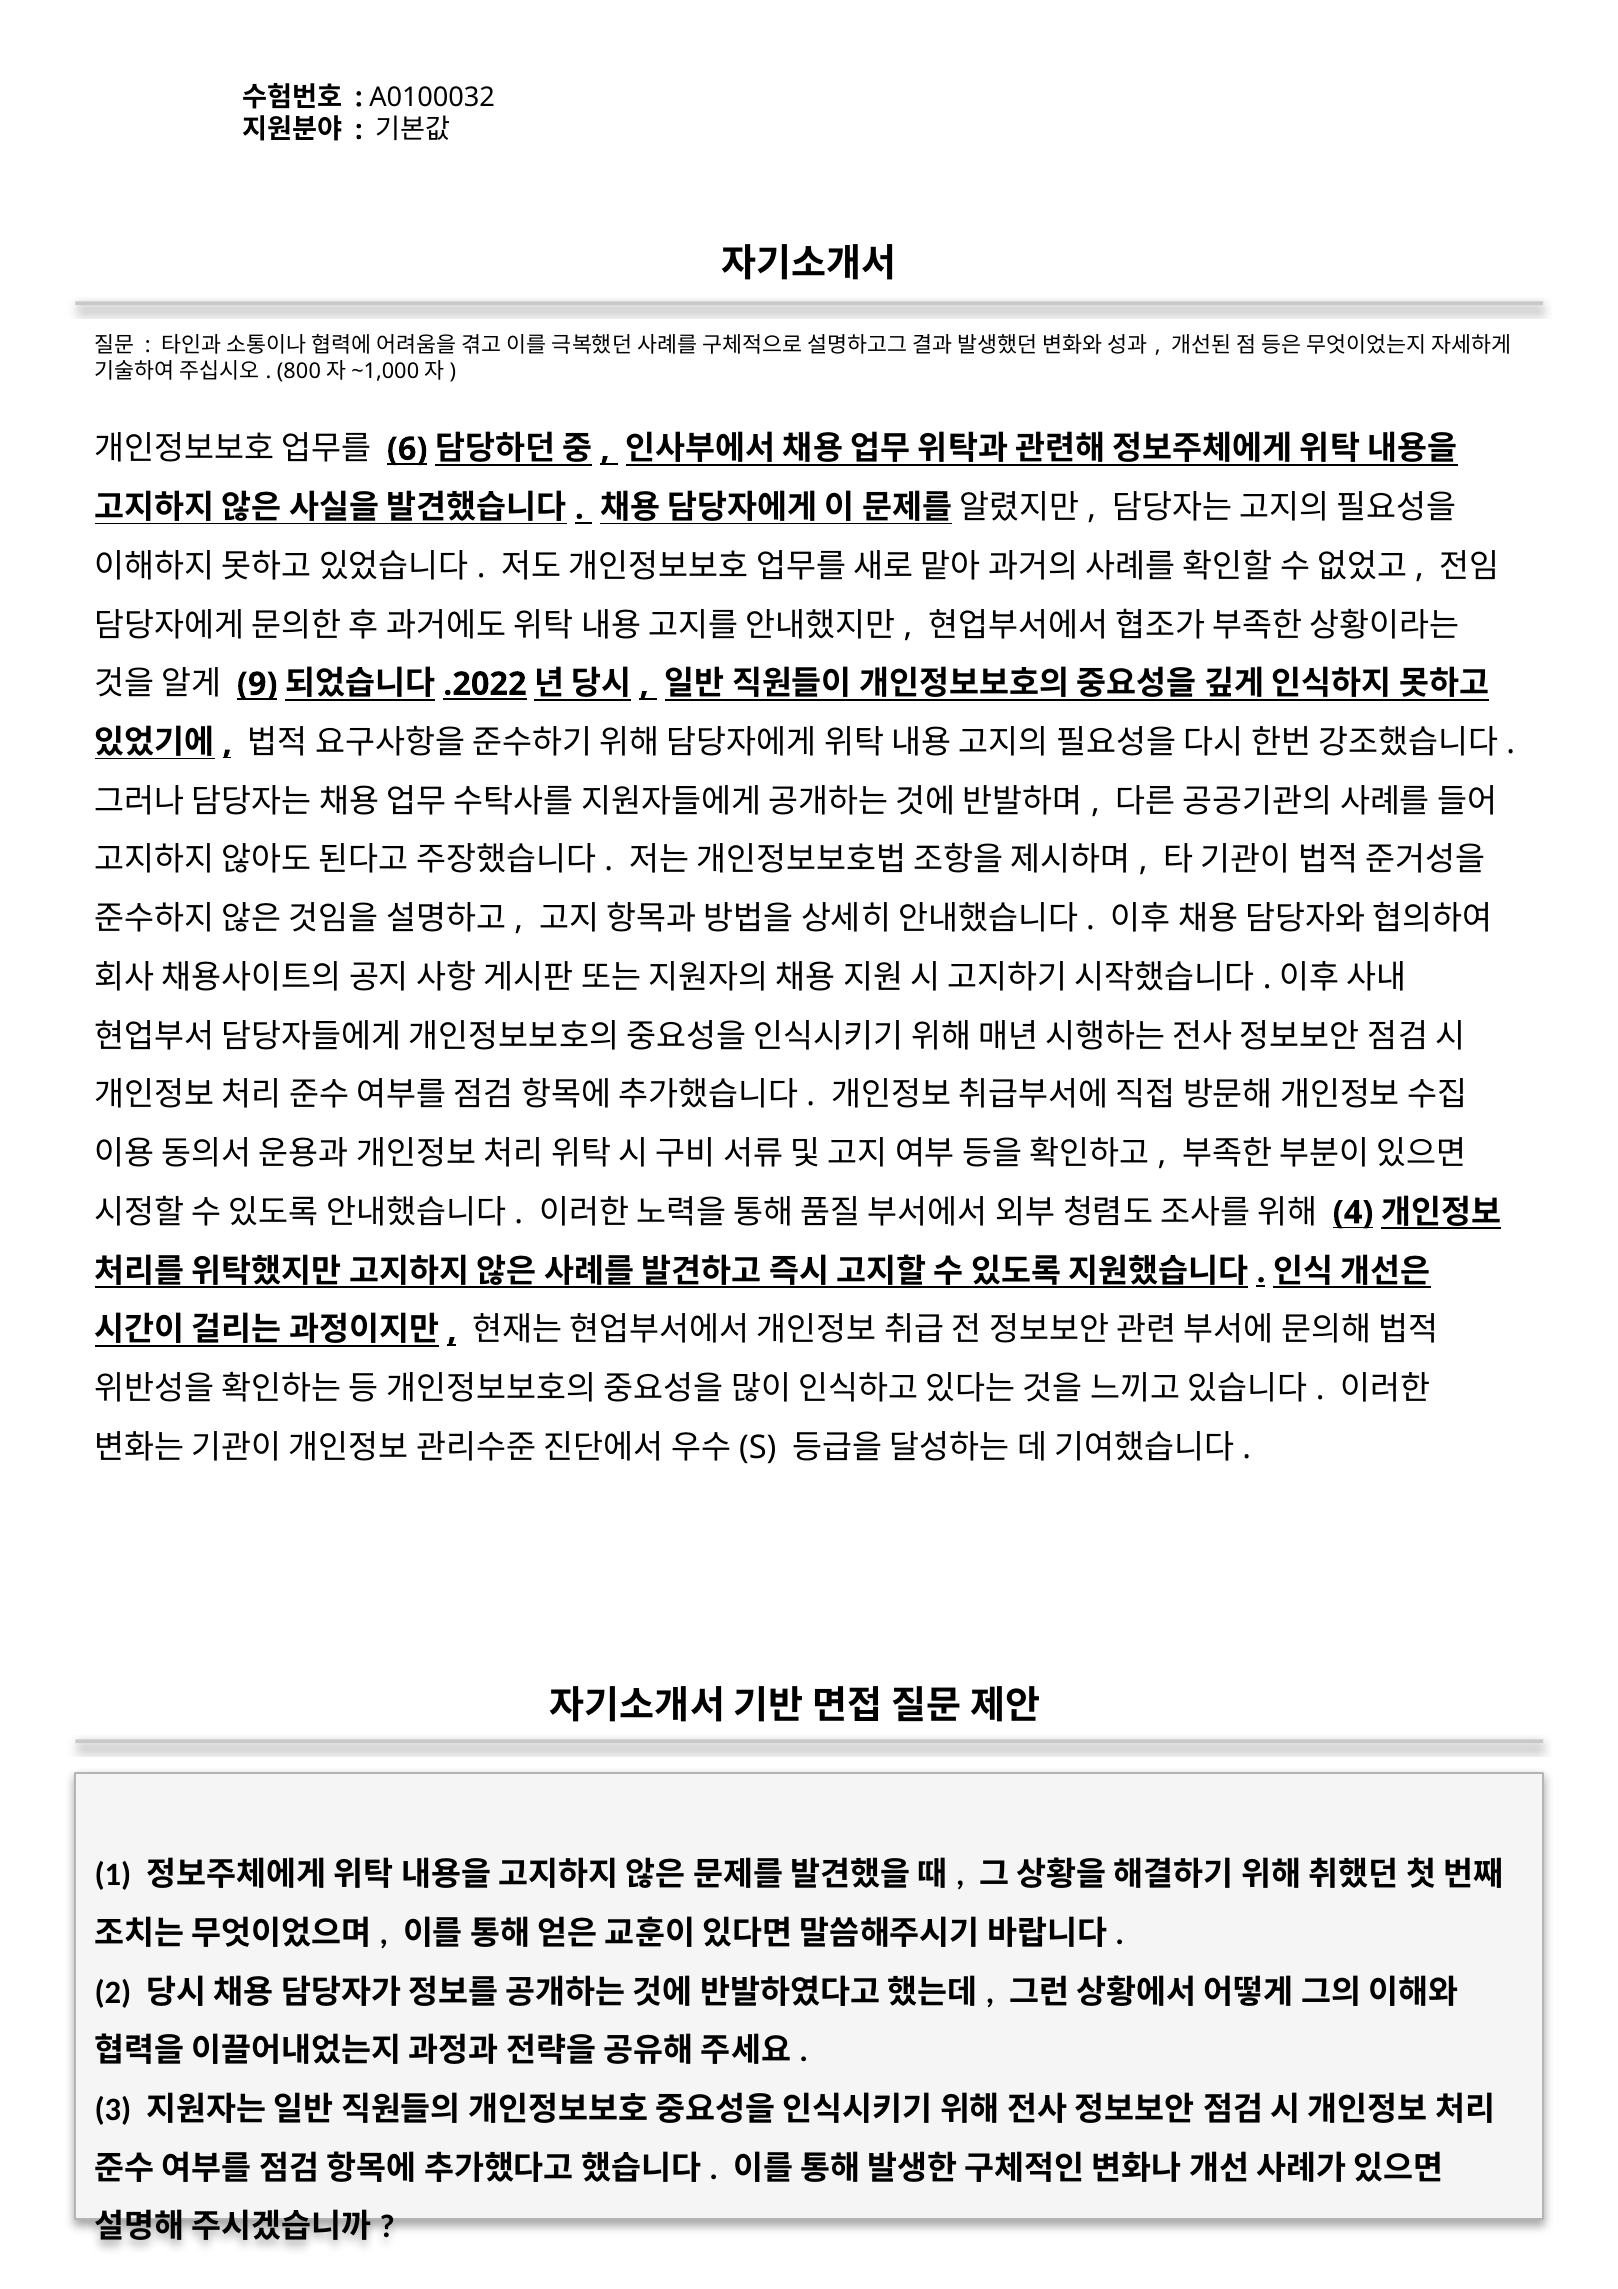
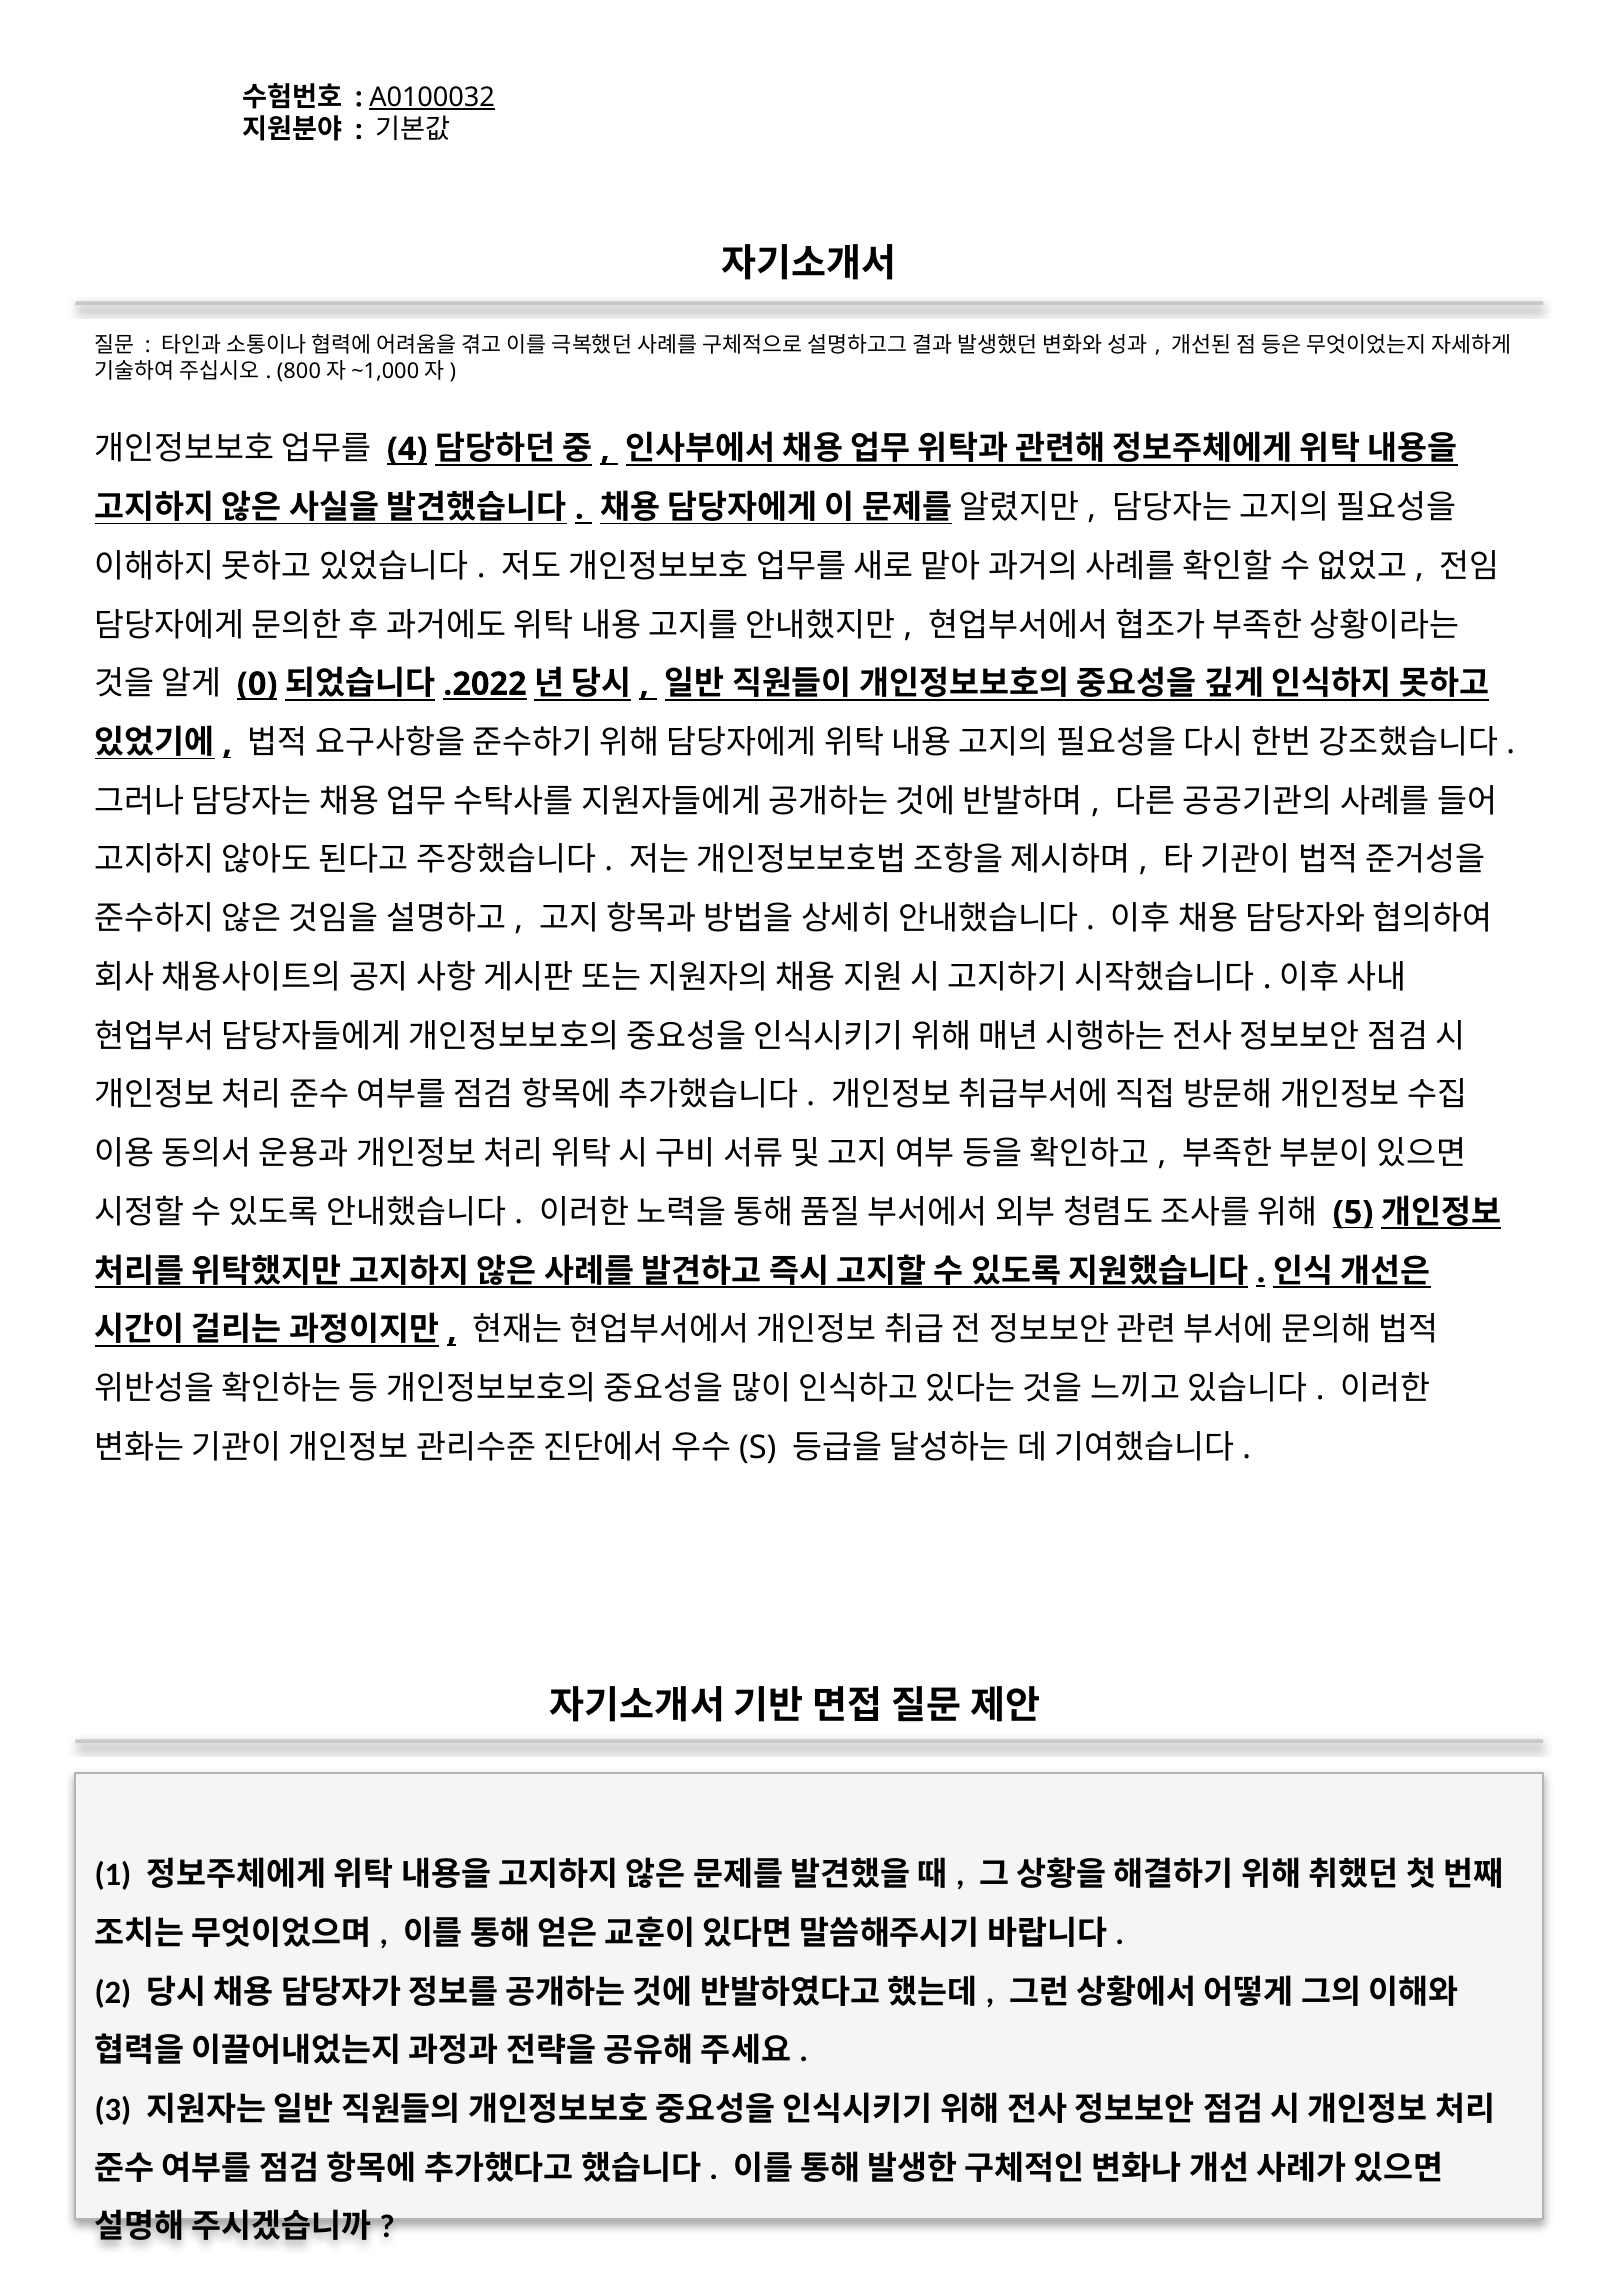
A0100032 underline: none -> present (432, 97)
6: 6 -> 4 (407, 449)
9: 9 -> 0 (257, 684)
4: 4 -> 5 (1353, 1212)
